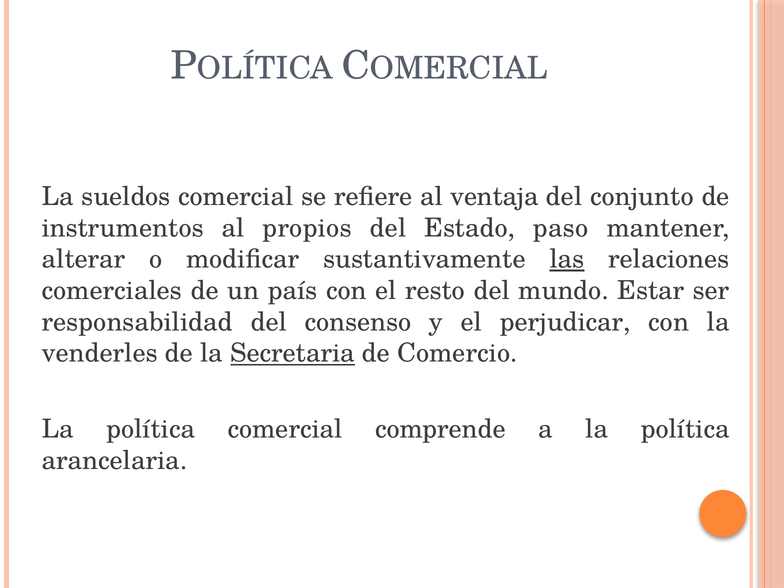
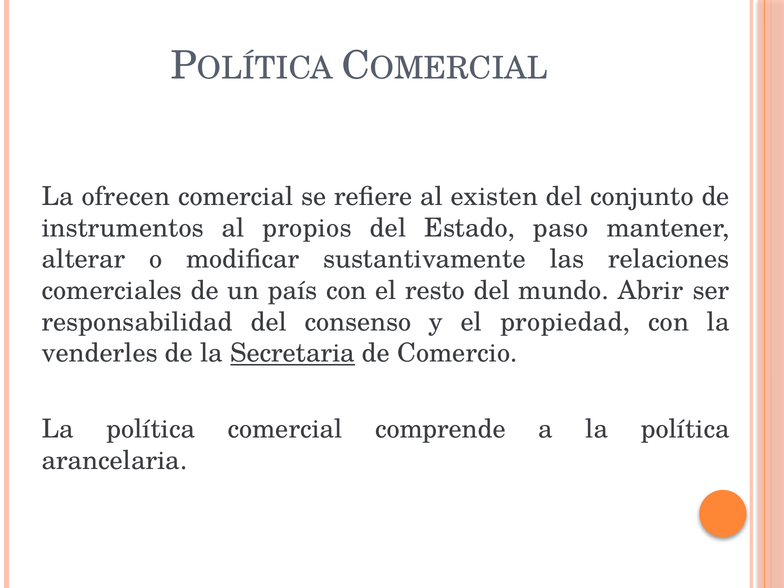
sueldos: sueldos -> ofrecen (126, 197)
ventaja: ventaja -> existen (494, 197)
las underline: present -> none (567, 259)
Estar: Estar -> Abrir (651, 291)
perjudicar: perjudicar -> propiedad (565, 322)
